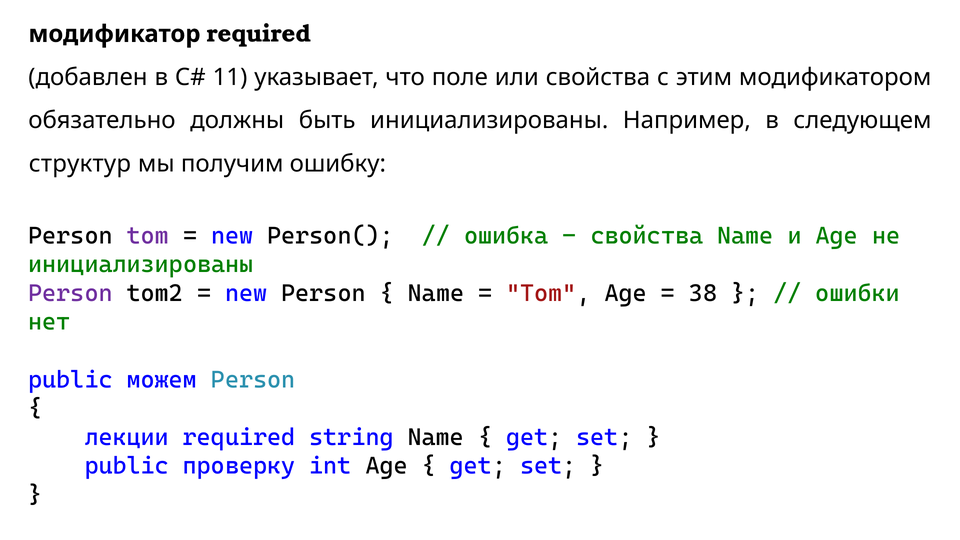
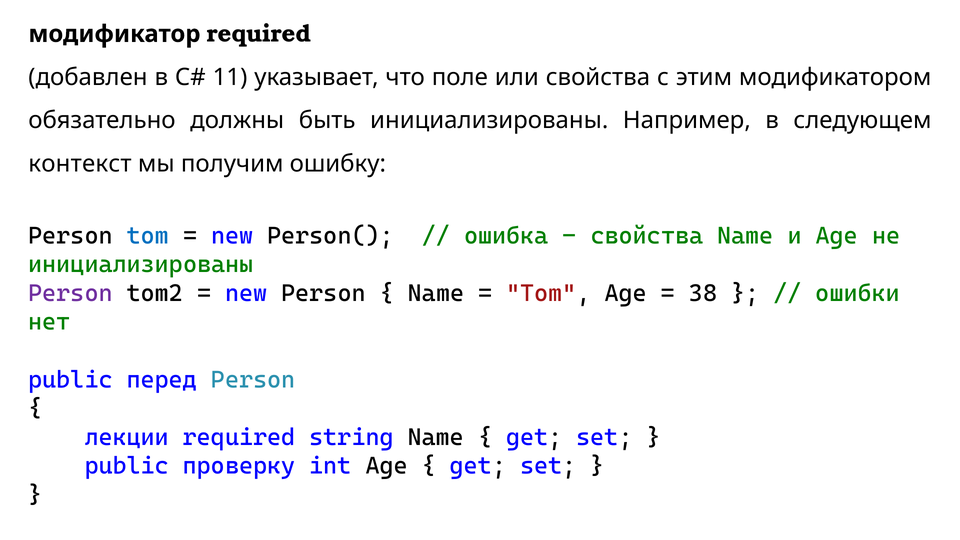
структур: структур -> контекст (80, 164)
tom colour: purple -> blue (148, 236)
можем: можем -> перед (162, 380)
